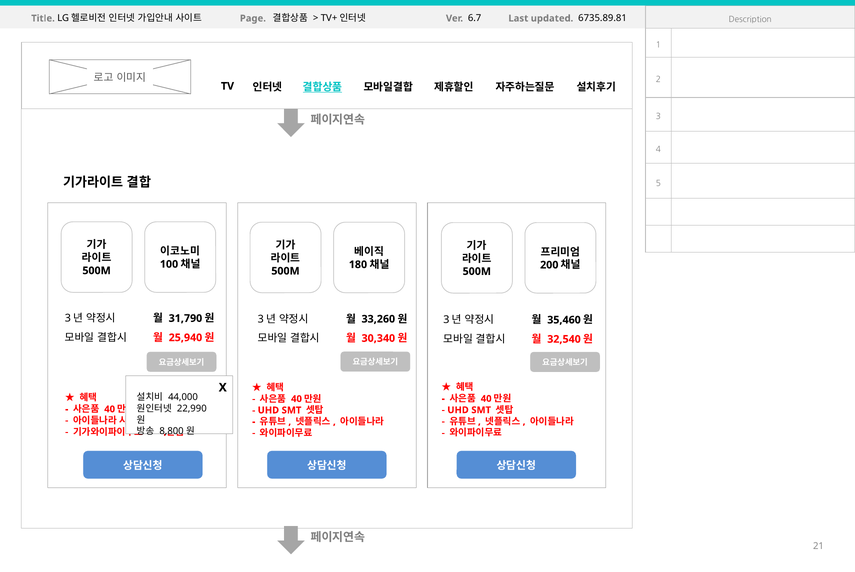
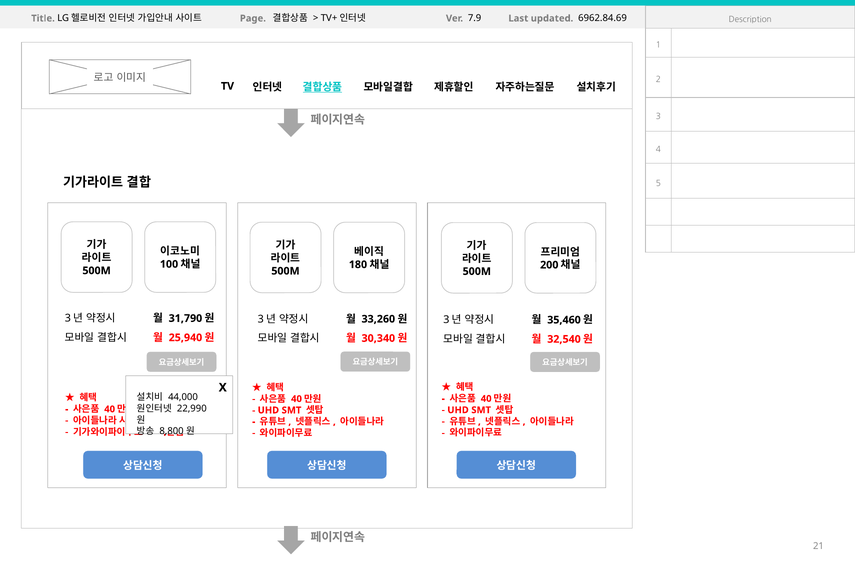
6.7: 6.7 -> 7.9 (475, 18)
6735.89.81: 6735.89.81 -> 6962.84.69 (603, 18)
